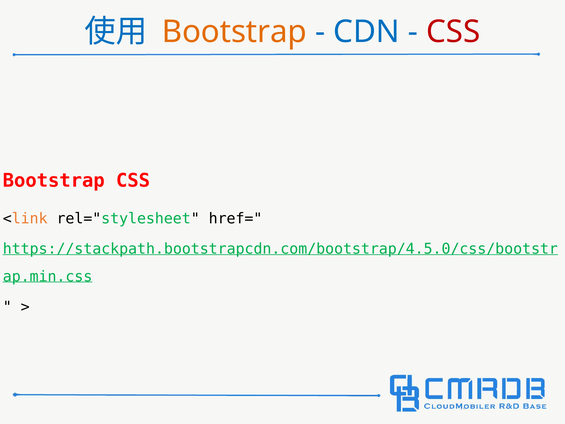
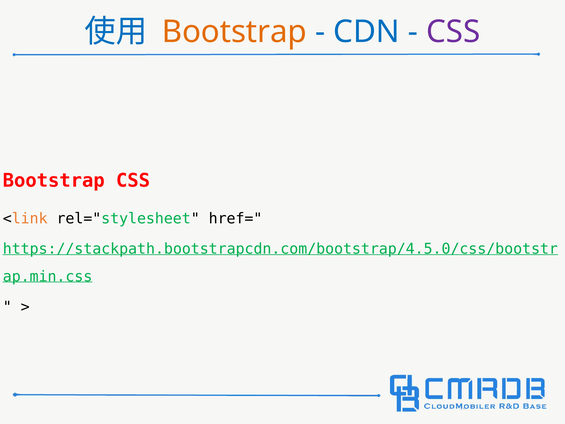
CSS colour: red -> purple (453, 32)
